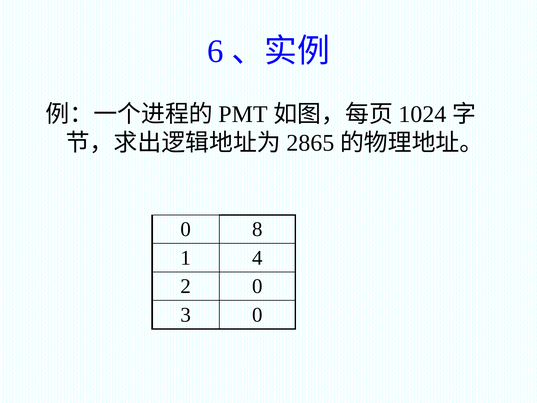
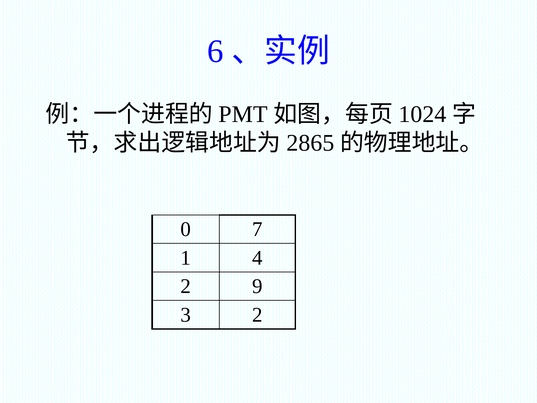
8: 8 -> 7 (257, 229)
2 0: 0 -> 9 (257, 286)
3 0: 0 -> 2 (257, 315)
